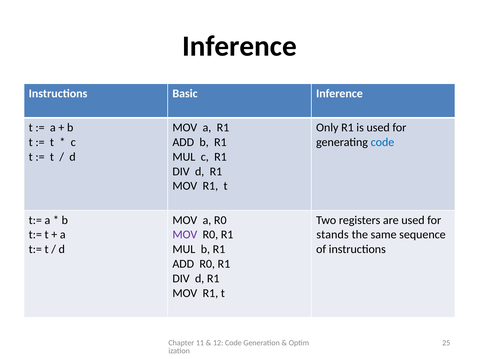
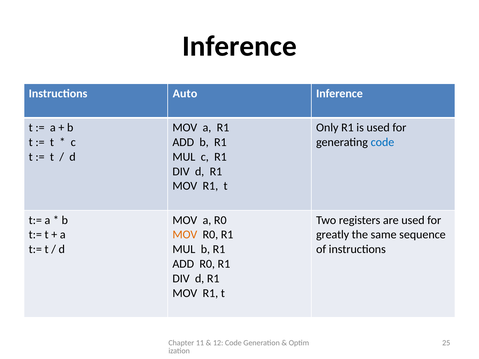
Basic: Basic -> Auto (185, 94)
MOV colour: purple -> orange (185, 235)
stands: stands -> greatly (333, 235)
